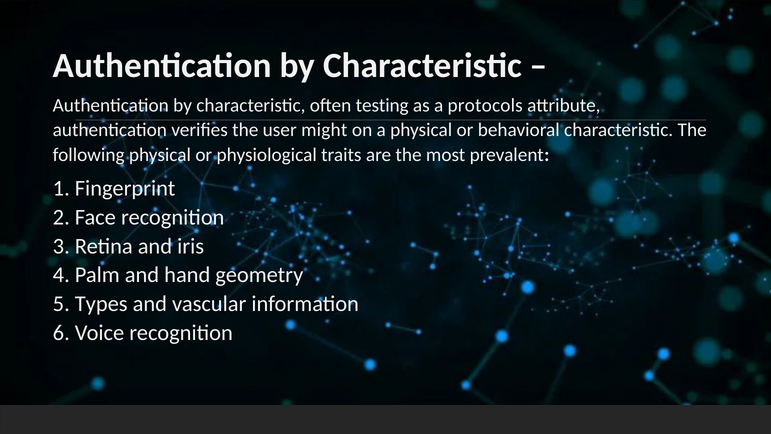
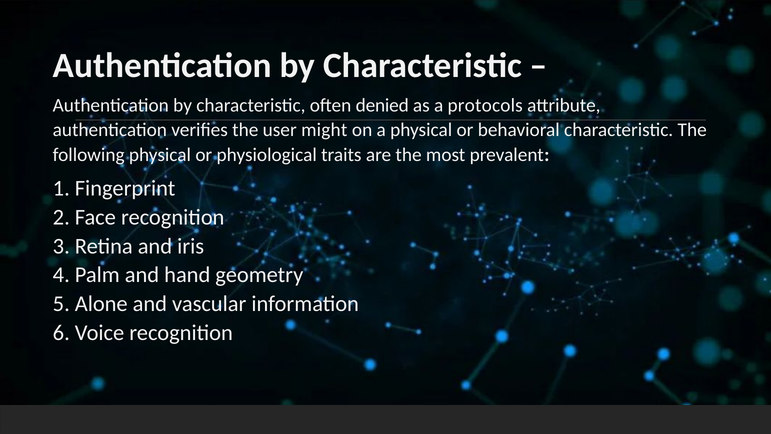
testing: testing -> denied (382, 105)
Types: Types -> Alone (101, 304)
